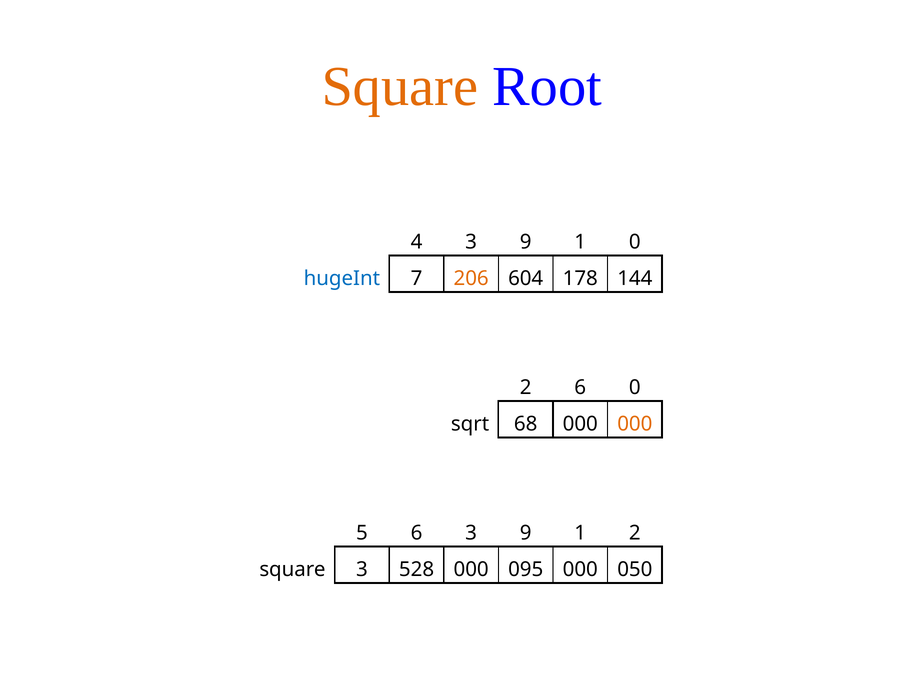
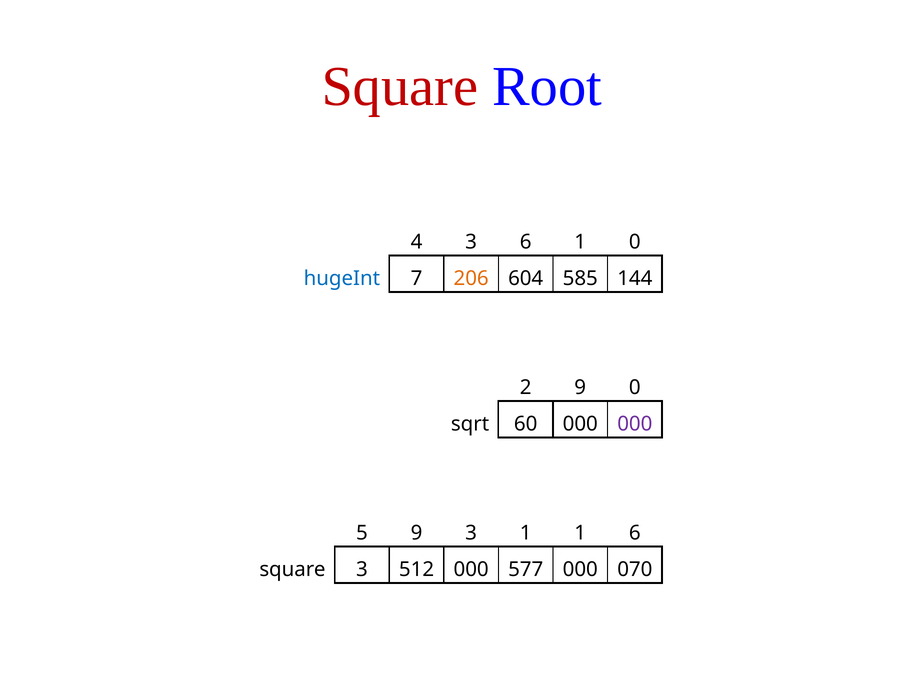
Square colour: orange -> red (400, 87)
4 3 9: 9 -> 6 (526, 242)
178: 178 -> 585 (580, 278)
2 6: 6 -> 9 (580, 387)
68: 68 -> 60 (526, 424)
000 colour: orange -> purple (635, 424)
5 6: 6 -> 9 (417, 533)
9: 9 -> 1 (526, 533)
1 2: 2 -> 6 (635, 533)
528: 528 -> 512 (417, 569)
095: 095 -> 577 (526, 569)
050: 050 -> 070 (635, 569)
